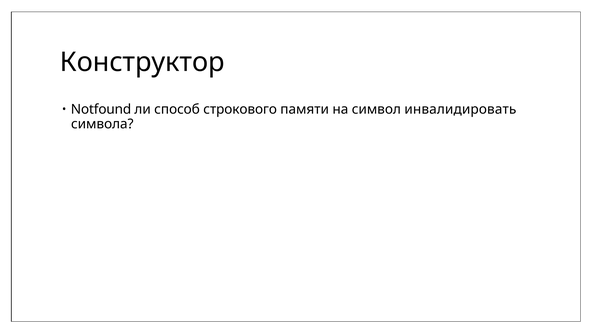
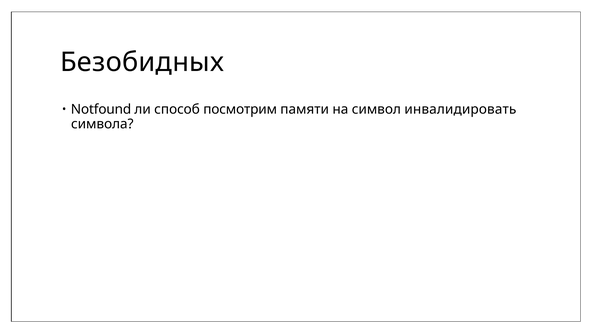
Конструктор: Конструктор -> Безобидных (142, 62)
строкового: строкового -> посмотрим (240, 109)
